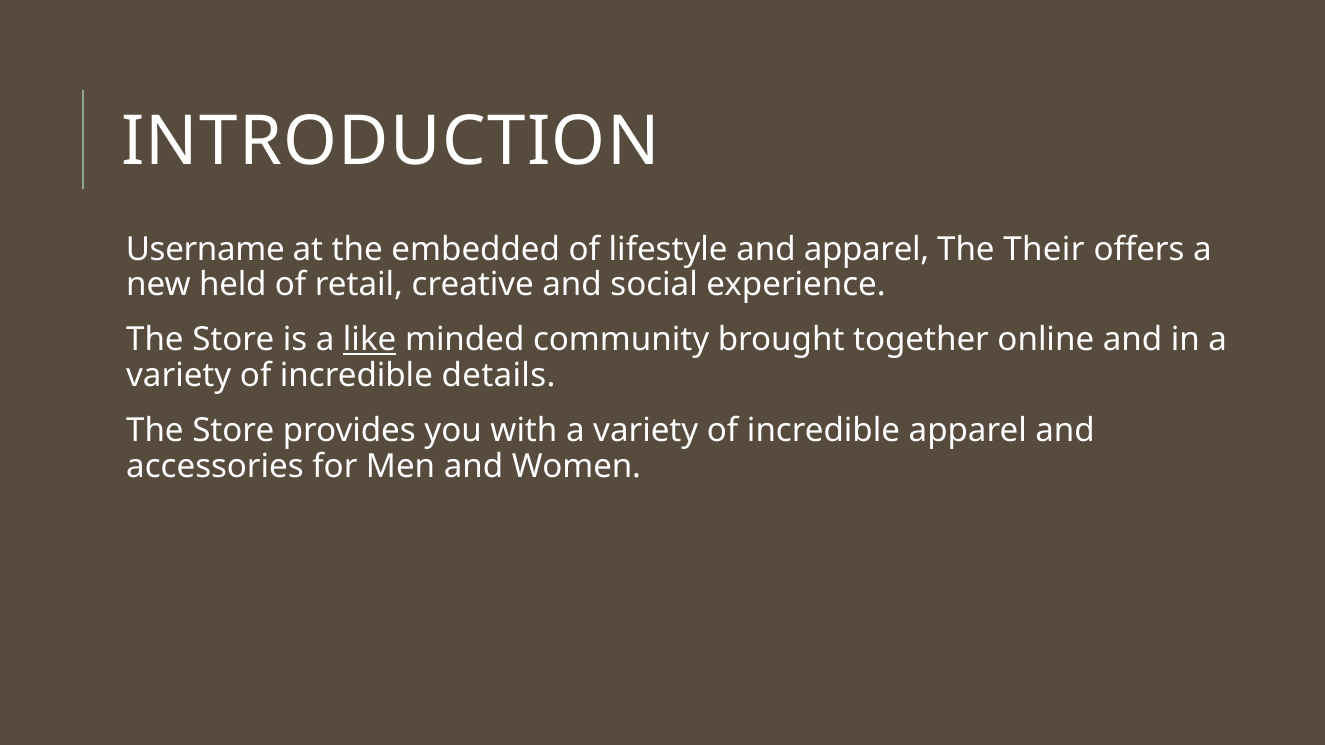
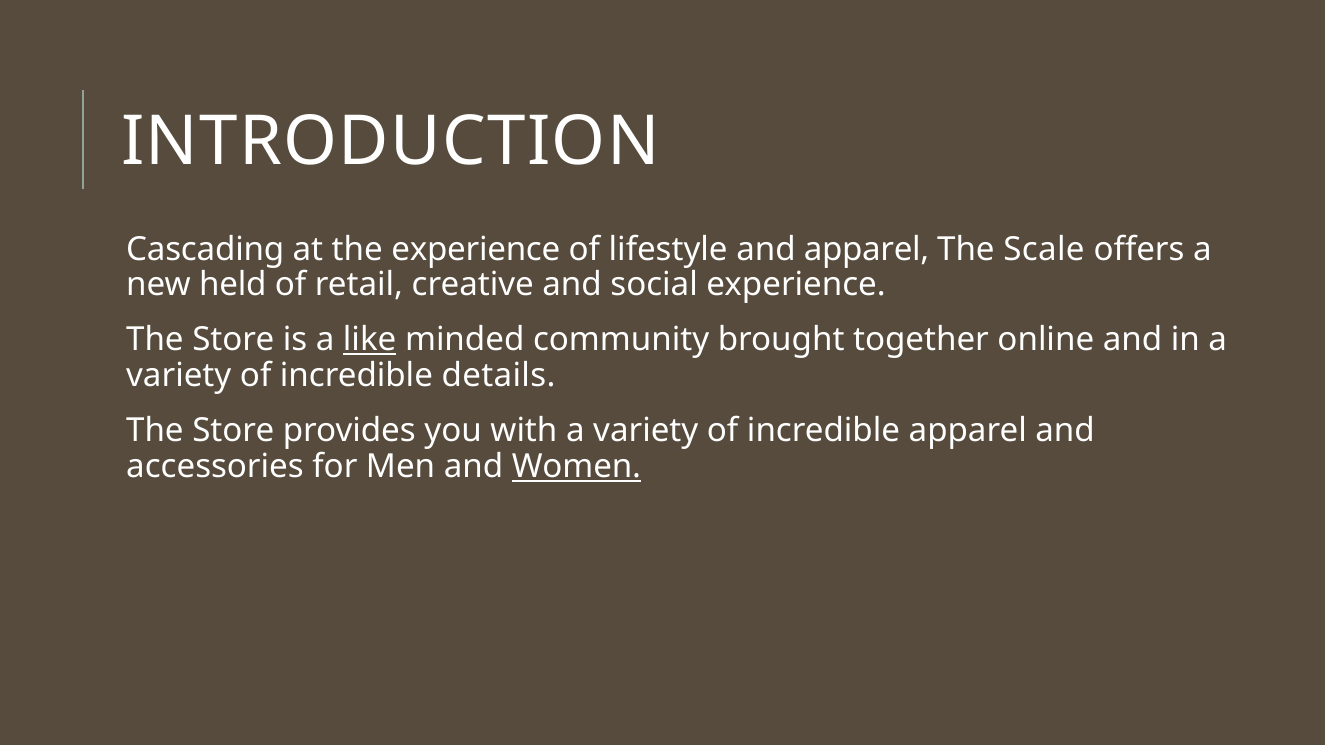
Username: Username -> Cascading (205, 249)
the embedded: embedded -> experience (476, 249)
Their: Their -> Scale (1044, 249)
Women underline: none -> present (576, 467)
